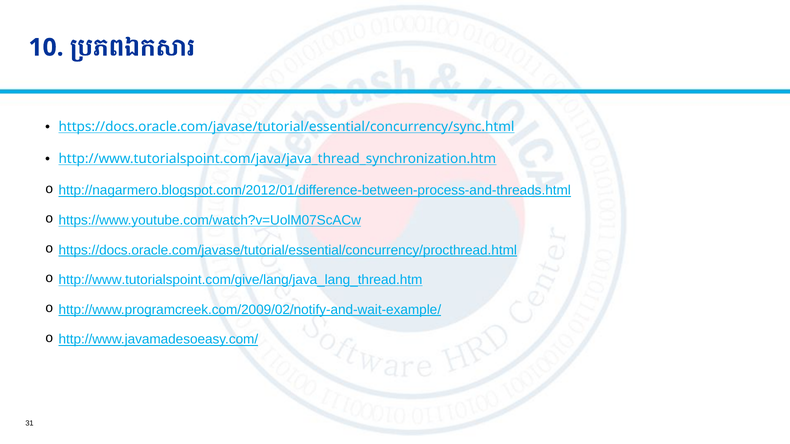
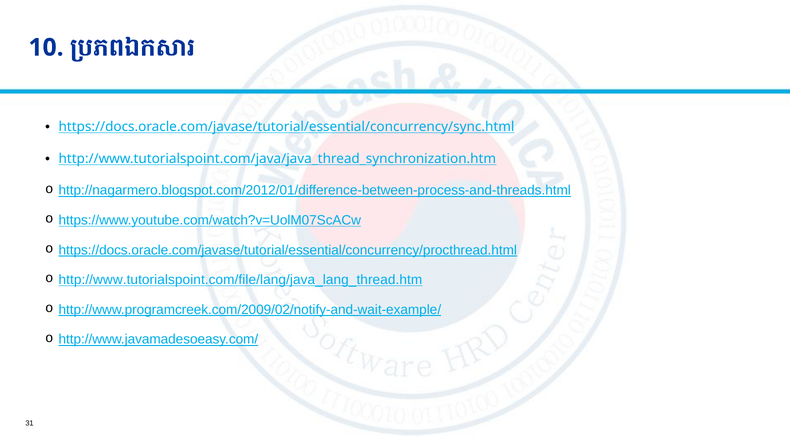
http://www.tutorialspoint.com/give/lang/java_lang_thread.htm: http://www.tutorialspoint.com/give/lang/java_lang_thread.htm -> http://www.tutorialspoint.com/file/lang/java_lang_thread.htm (240, 280)
